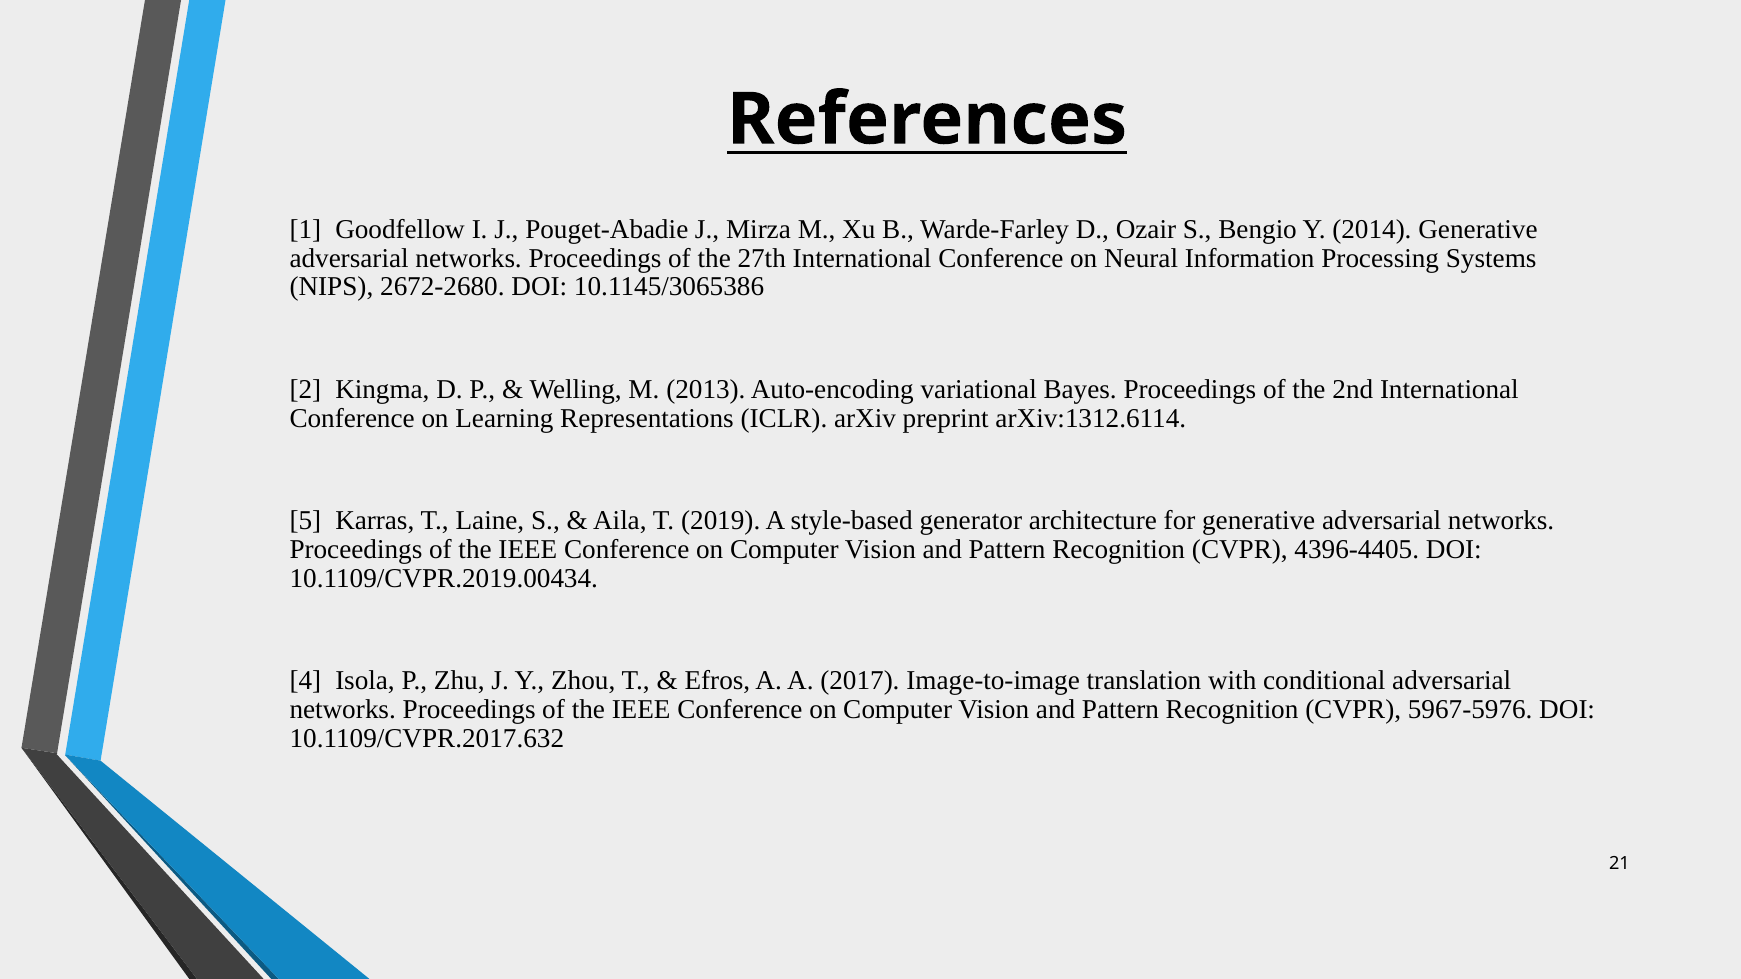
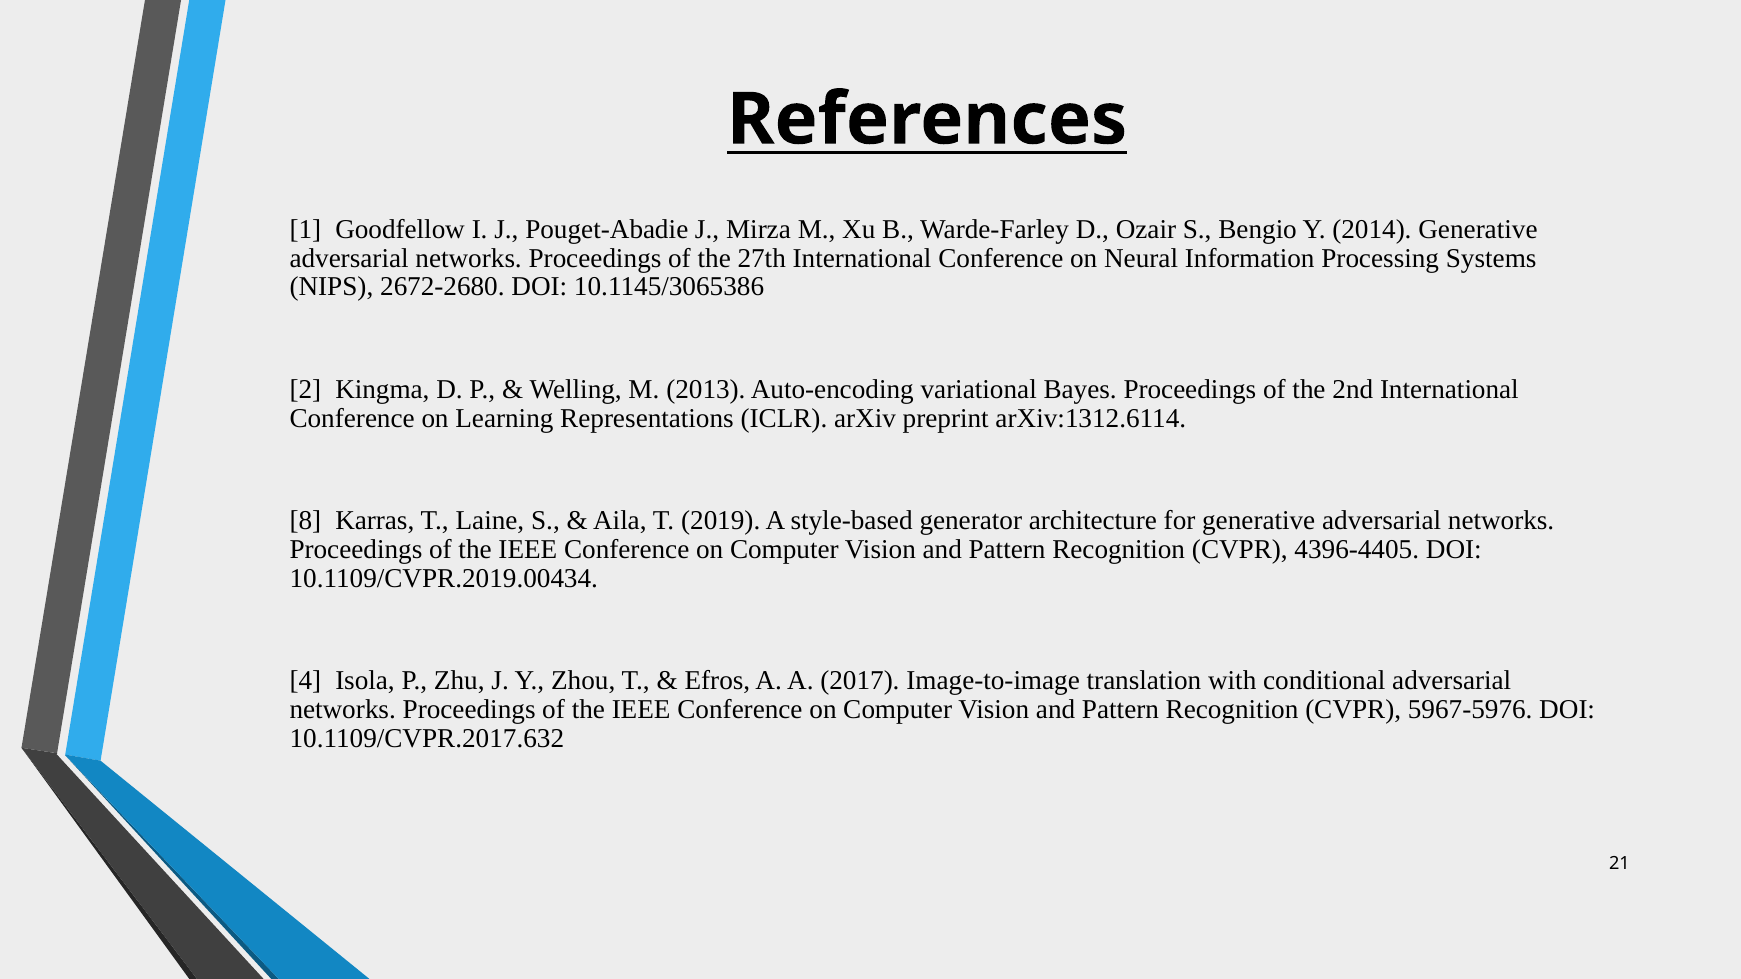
5: 5 -> 8 (305, 521)
